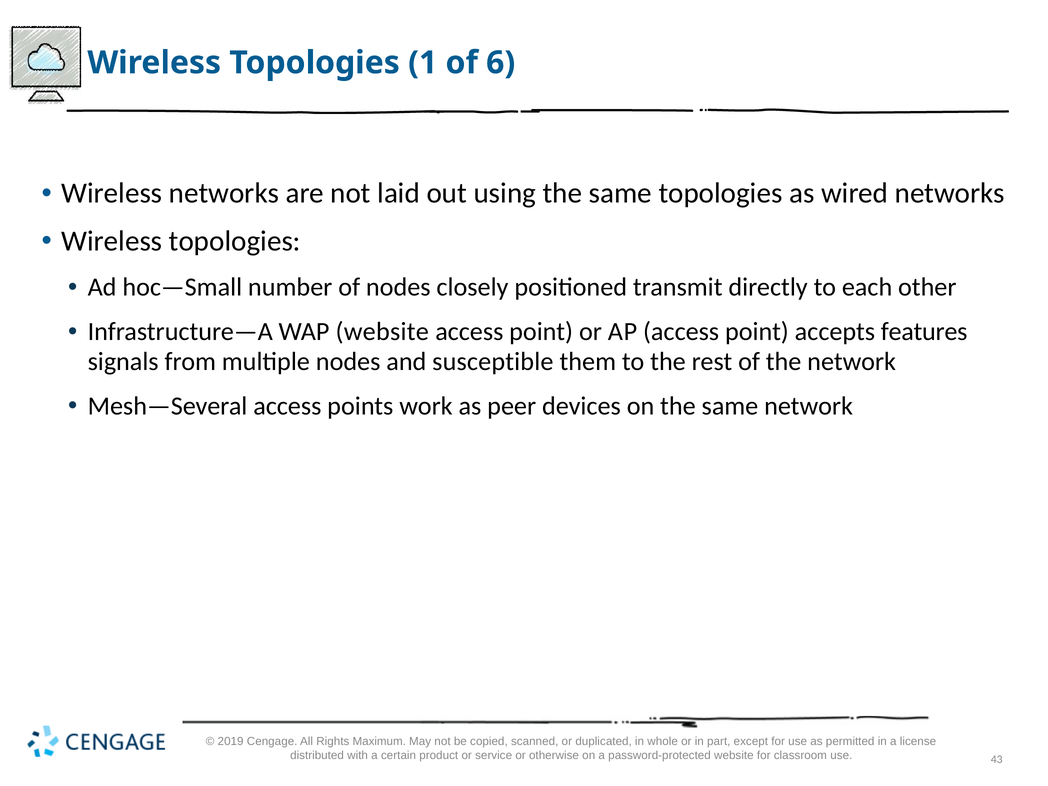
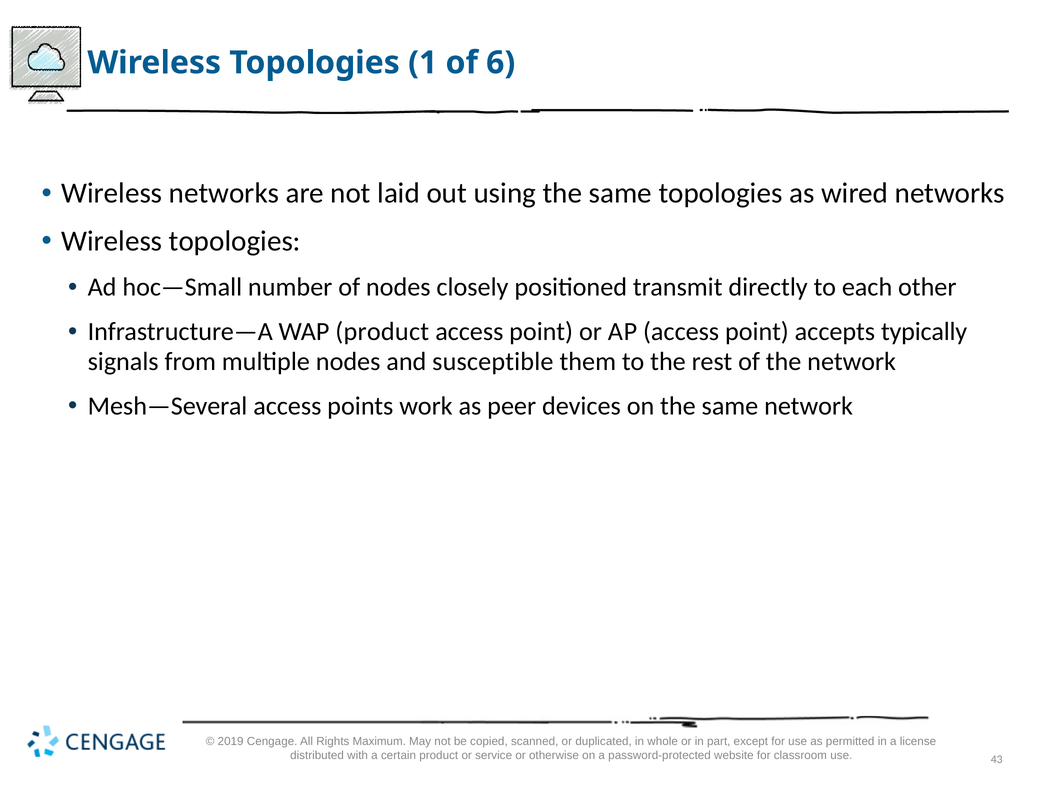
WAP website: website -> product (382, 332)
features: features -> typically (924, 332)
